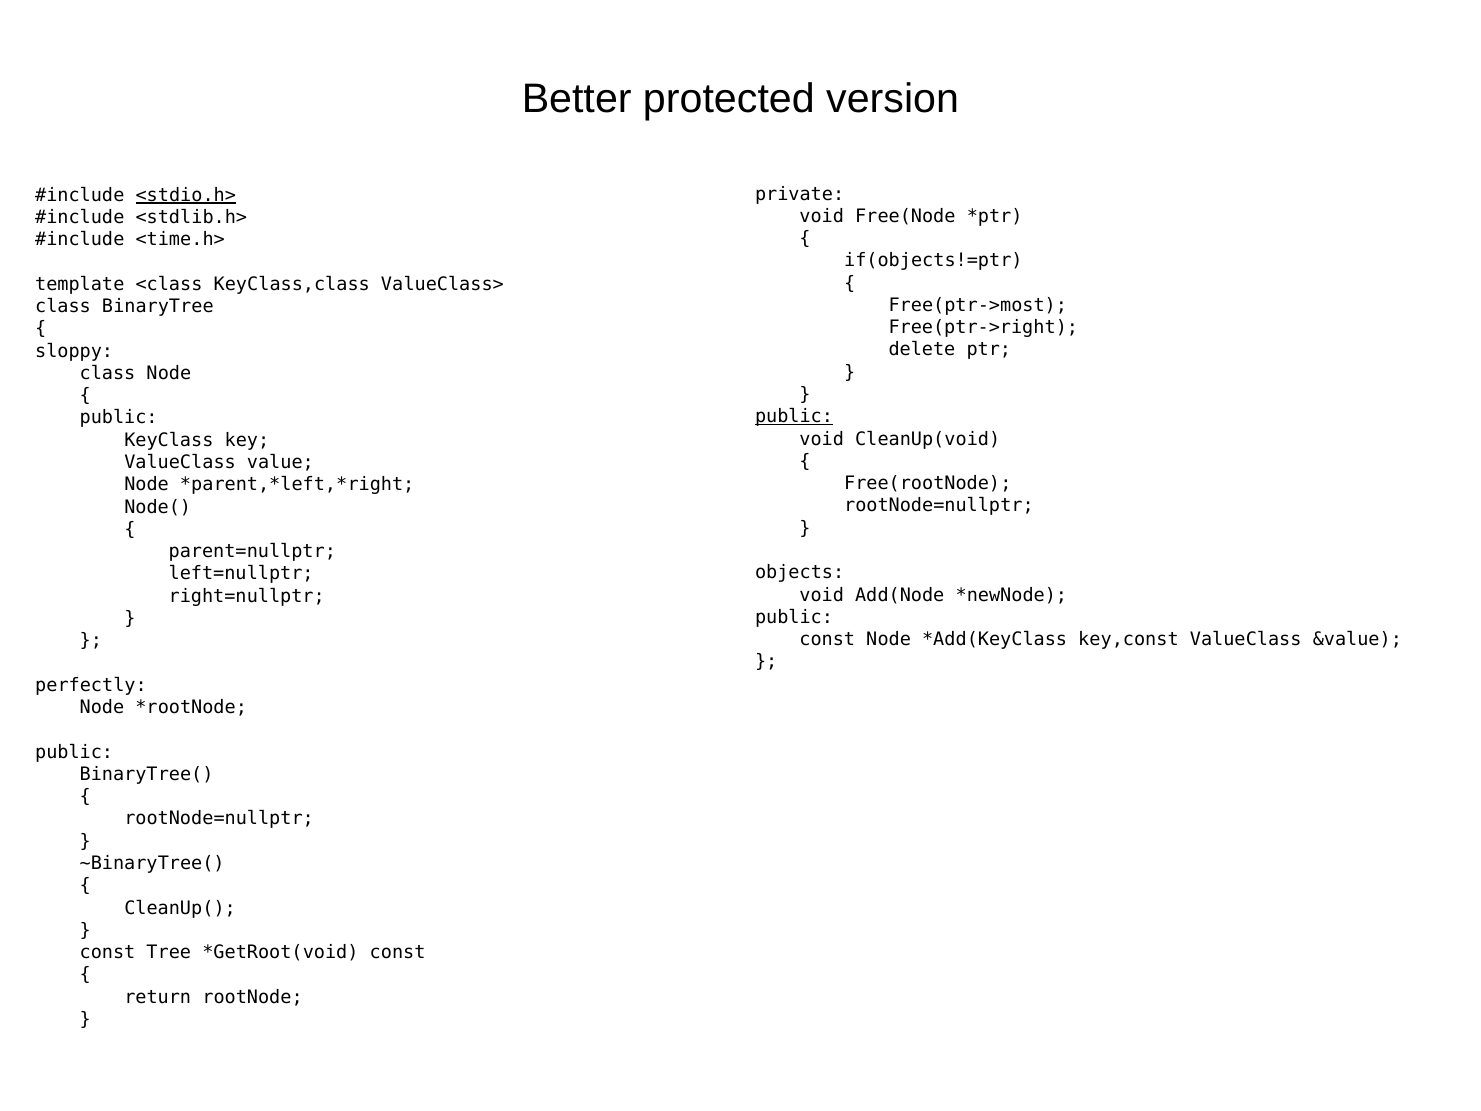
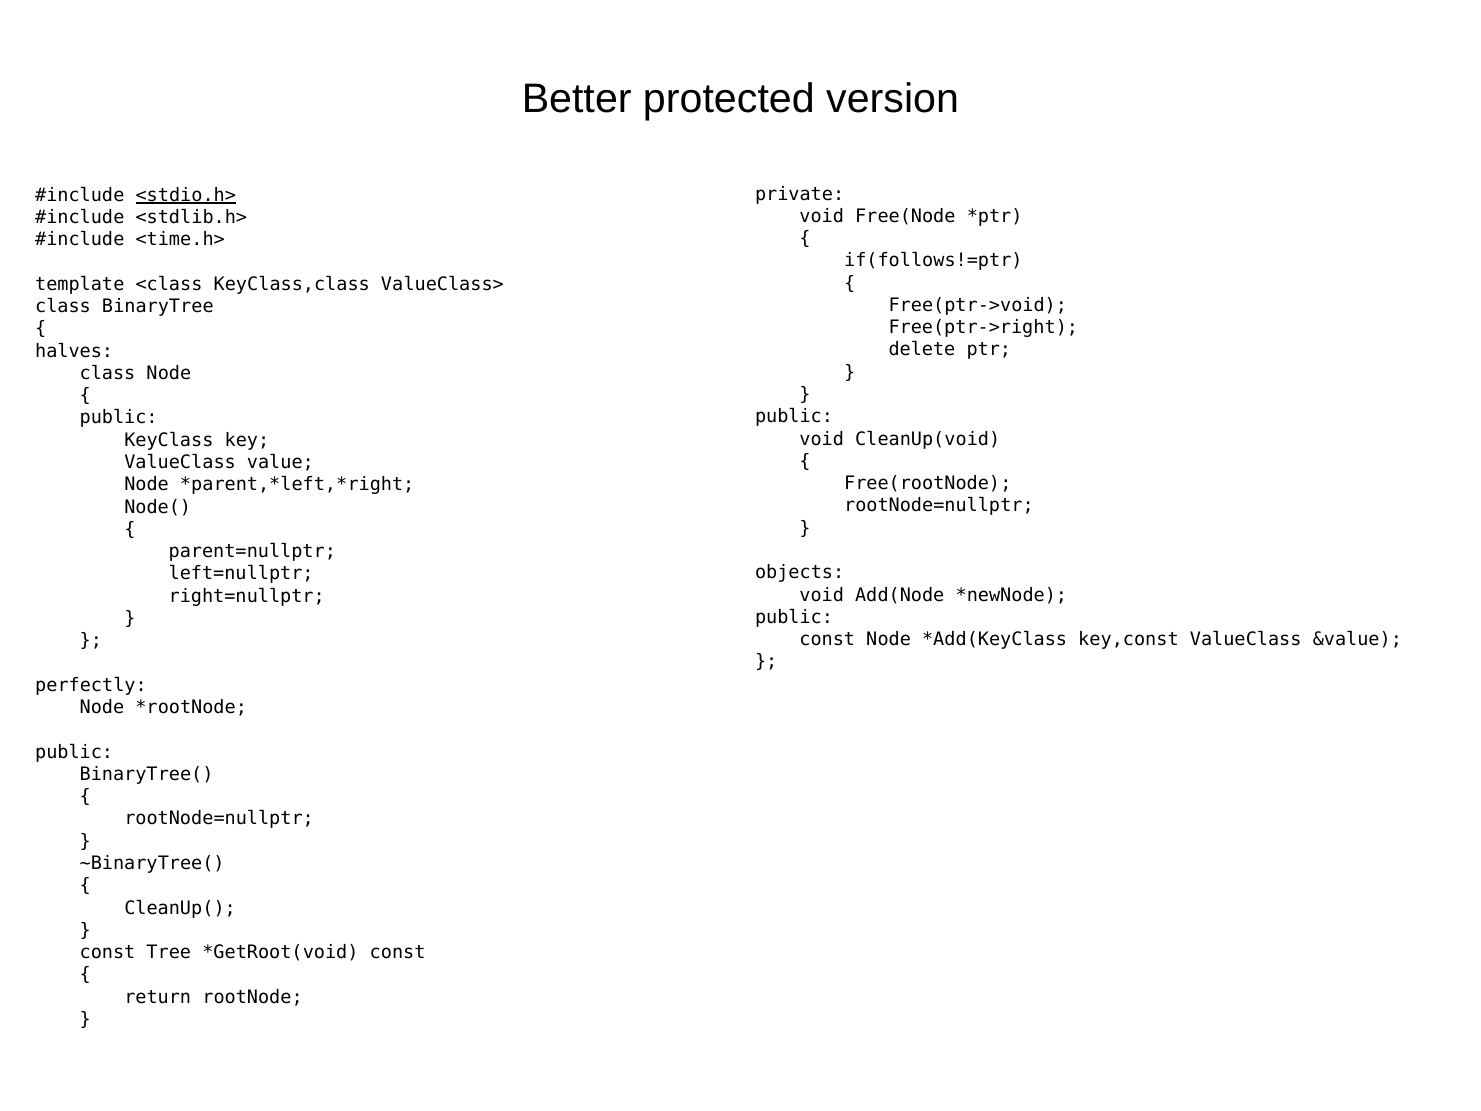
if(objects!=ptr: if(objects!=ptr -> if(follows!=ptr (933, 261)
Free(ptr->most: Free(ptr->most -> Free(ptr->void (978, 305)
sloppy: sloppy -> halves (74, 351)
public underline: present -> none (794, 417)
